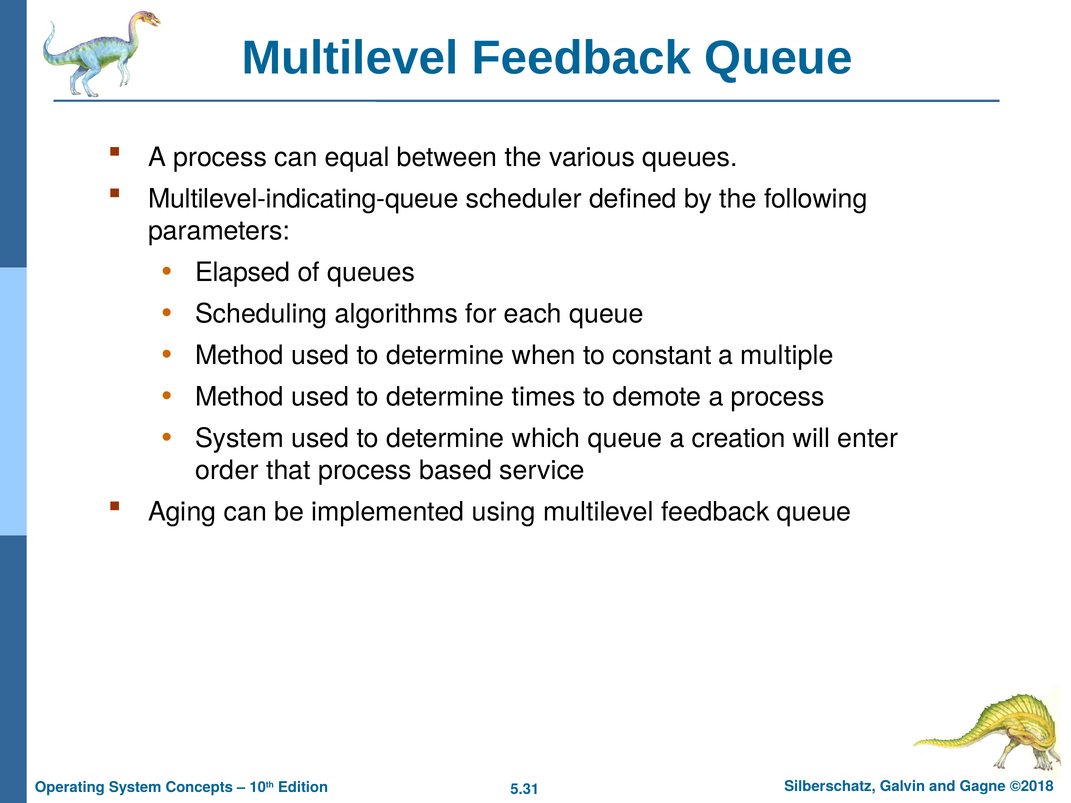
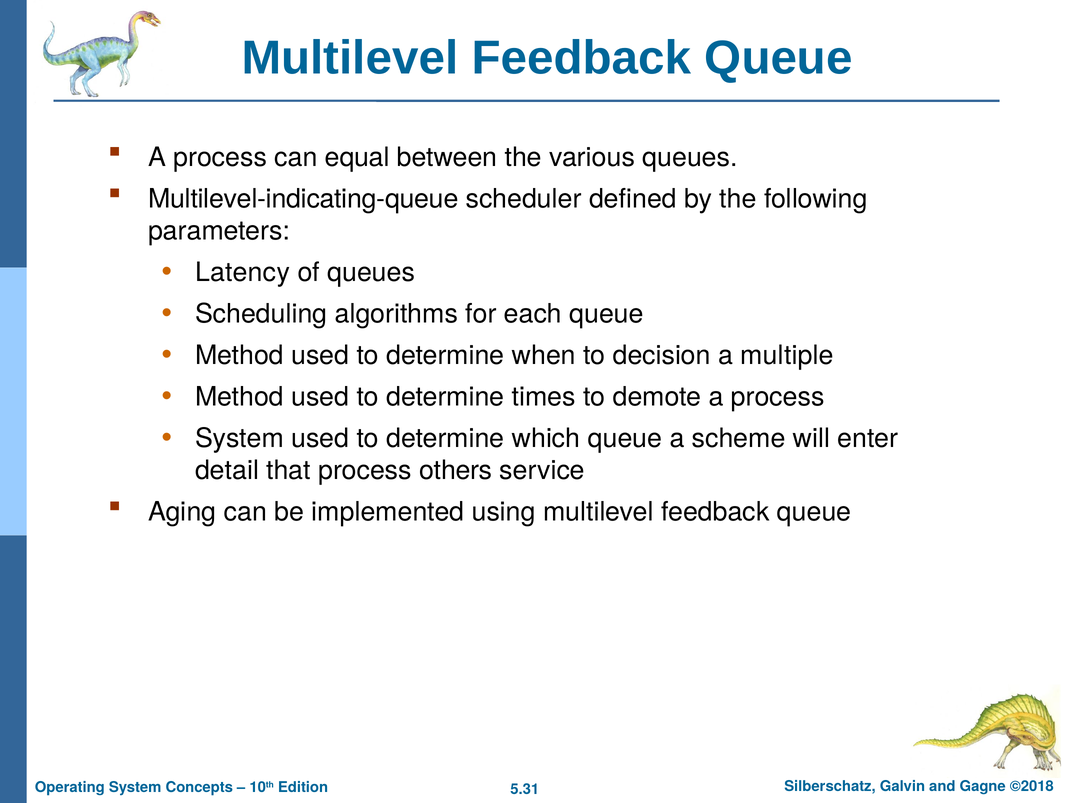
Elapsed: Elapsed -> Latency (242, 272)
constant: constant -> decision (662, 355)
creation: creation -> scheme (739, 438)
order: order -> detail (227, 471)
based: based -> others (456, 471)
